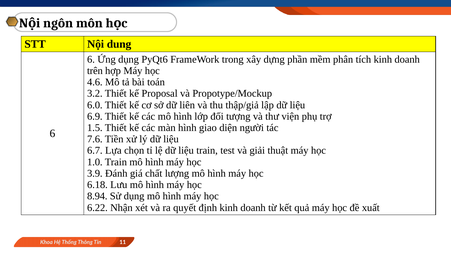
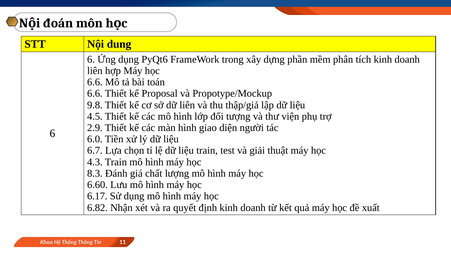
ngôn: ngôn -> đoán (58, 23)
trên: trên -> liên (95, 71)
4.6: 4.6 -> 6.6 (95, 82)
3.2: 3.2 -> 6.6 (95, 94)
6.0: 6.0 -> 9.8 (95, 105)
6.9: 6.9 -> 4.5 (95, 117)
1.5: 1.5 -> 2.9 (95, 128)
7.6: 7.6 -> 6.0 (95, 140)
1.0: 1.0 -> 4.3 (95, 162)
3.9: 3.9 -> 8.3 (95, 174)
6.18: 6.18 -> 6.60 (97, 185)
8.94: 8.94 -> 6.17 (97, 197)
6.22: 6.22 -> 6.82 (97, 208)
